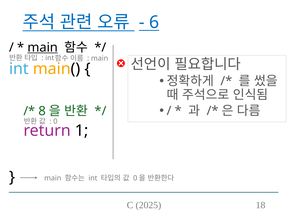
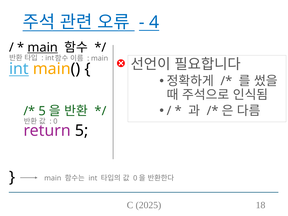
6: 6 -> 4 (154, 22)
int underline: none -> present (19, 69)
8: 8 -> 5 (42, 111)
return 1: 1 -> 5 (82, 131)
